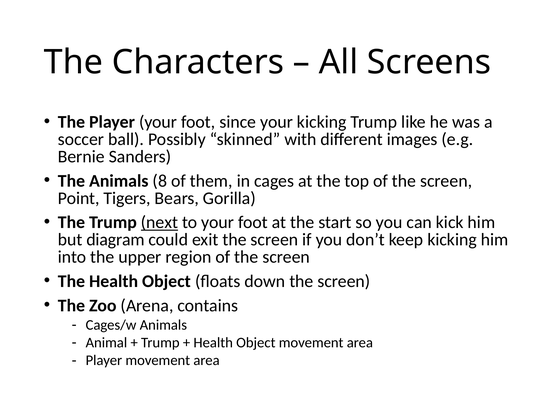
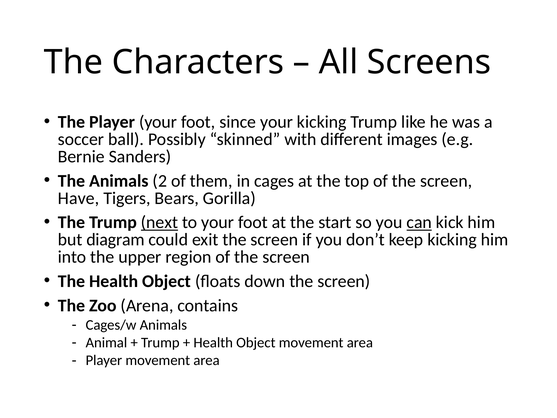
8: 8 -> 2 (160, 181)
Point: Point -> Have (79, 198)
can underline: none -> present (419, 222)
